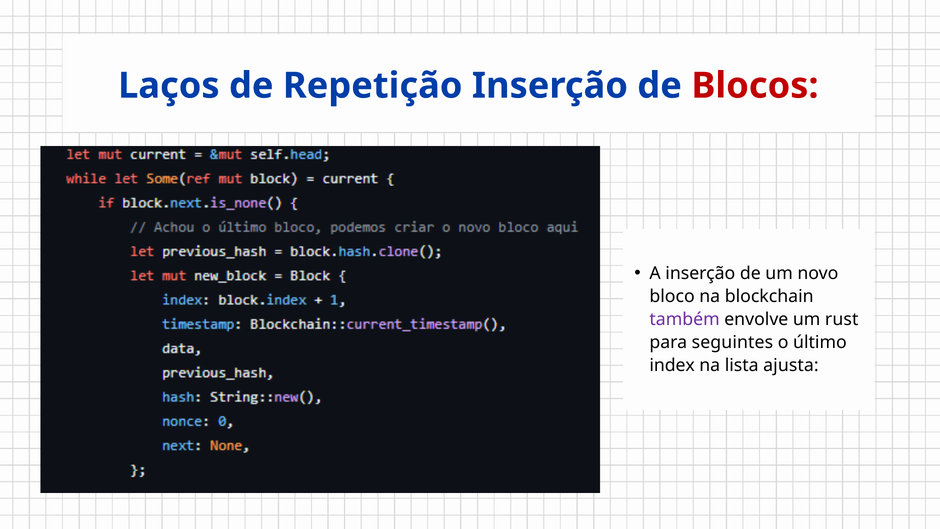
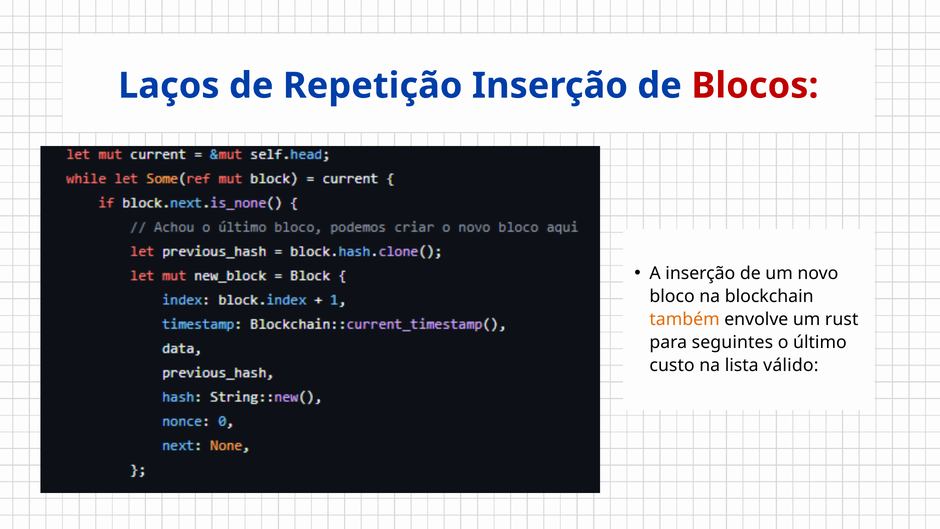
também colour: purple -> orange (685, 319)
index: index -> custo (672, 365)
ajusta: ajusta -> válido (791, 365)
